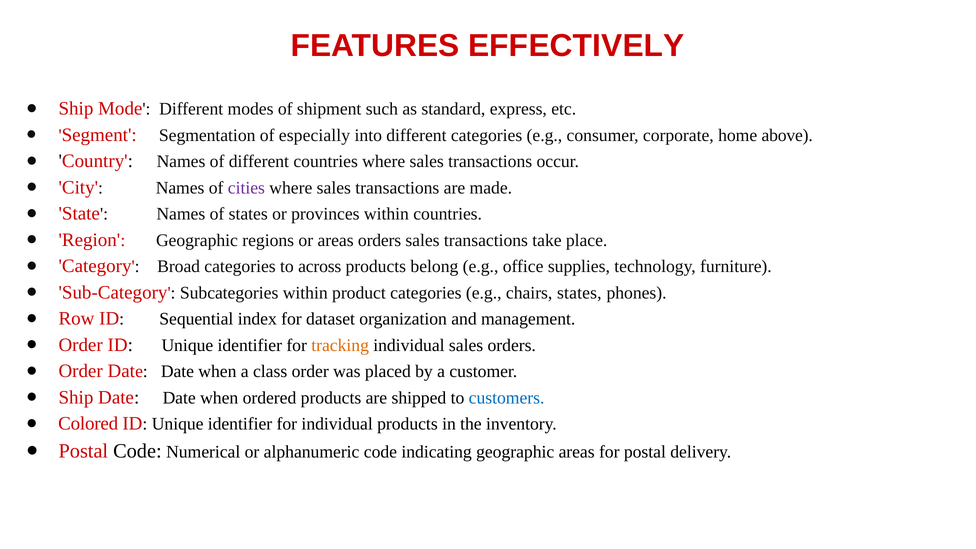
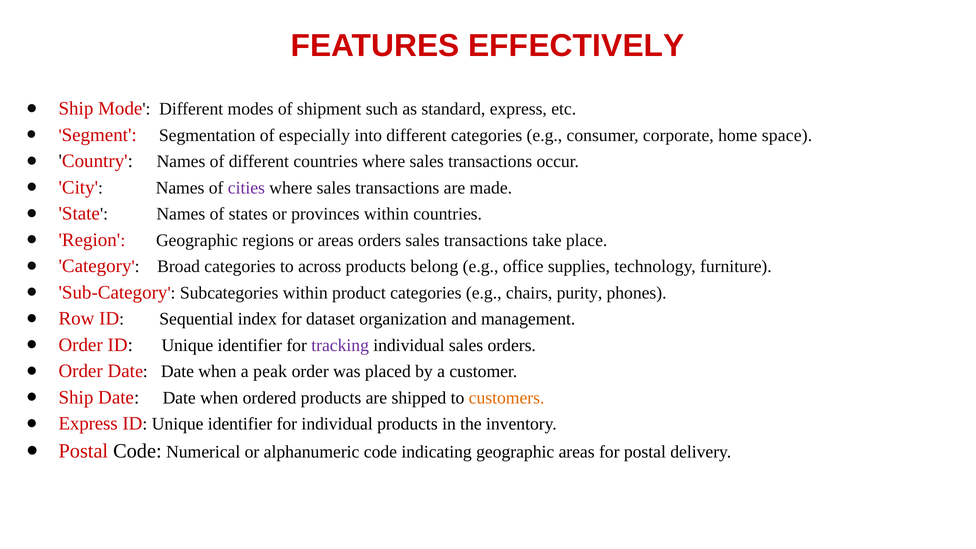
above: above -> space (787, 135)
chairs states: states -> purity (580, 293)
tracking colour: orange -> purple (340, 345)
class: class -> peak (270, 372)
customers colour: blue -> orange (507, 398)
Colored: Colored -> Express (88, 424)
